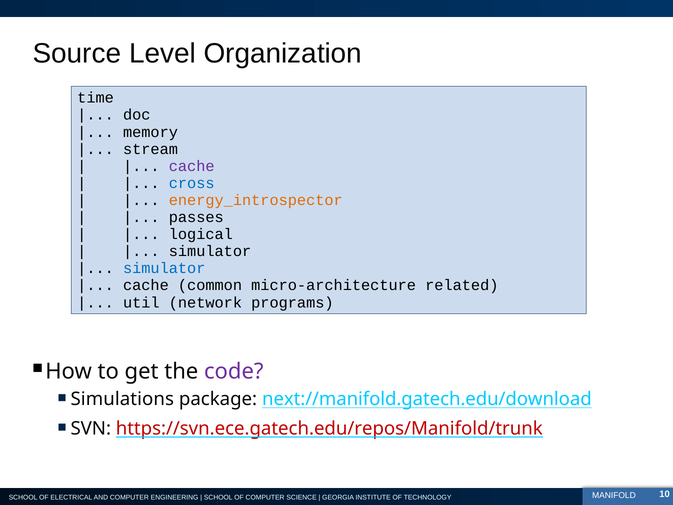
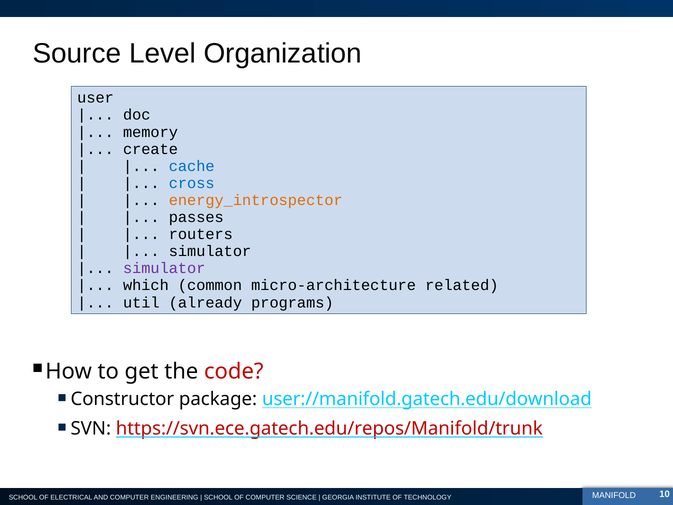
time: time -> user (96, 98)
stream: stream -> create (150, 149)
cache colour: purple -> blue (192, 166)
logical: logical -> routers (201, 234)
simulator colour: blue -> purple (164, 268)
cache: cache -> which (146, 285)
network: network -> already (205, 302)
code colour: purple -> red (234, 371)
Simulations: Simulations -> Constructor (122, 399)
next://manifold.gatech.edu/download: next://manifold.gatech.edu/download -> user://manifold.gatech.edu/download (427, 399)
